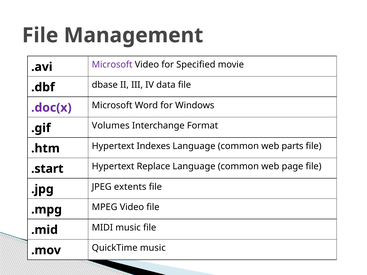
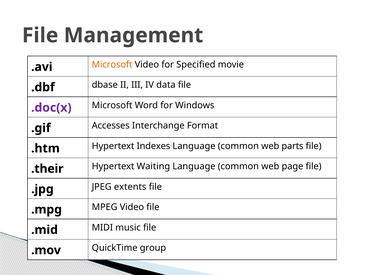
Microsoft colour: purple -> orange (112, 65)
Volumes: Volumes -> Accesses (111, 126)
.start: .start -> .their (47, 169)
Replace: Replace -> Waiting (153, 167)
QuickTime music: music -> group (153, 248)
